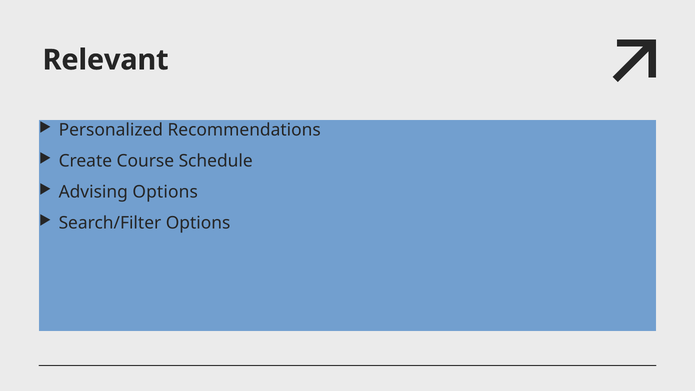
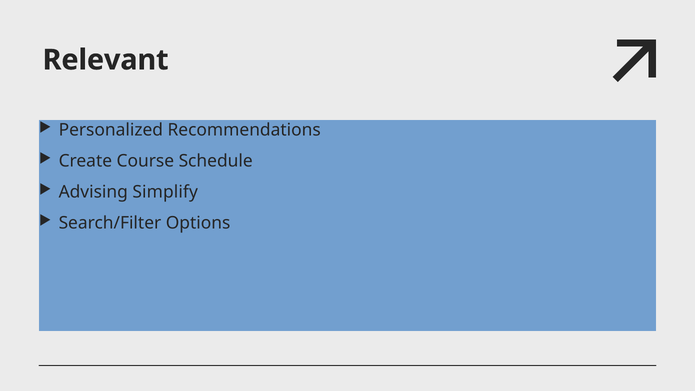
Advising Options: Options -> Simplify (165, 192)
